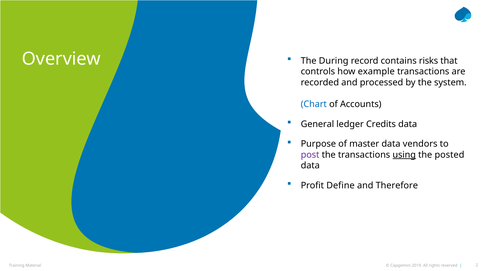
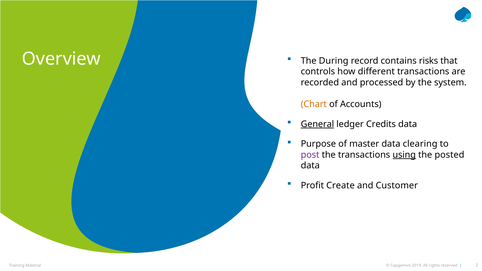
example: example -> different (376, 72)
Chart colour: blue -> orange (314, 104)
General underline: none -> present (317, 124)
vendors: vendors -> clearing (420, 144)
Define: Define -> Create (340, 186)
Therefore: Therefore -> Customer (397, 186)
